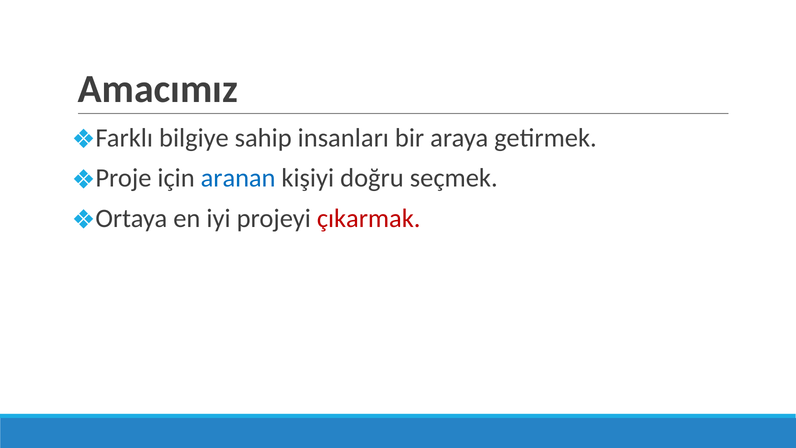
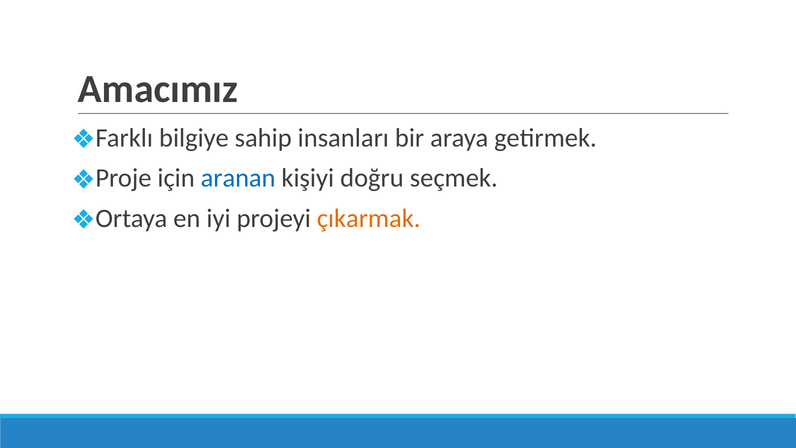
çıkarmak colour: red -> orange (369, 218)
